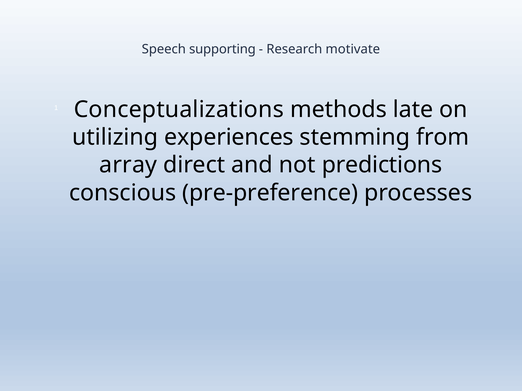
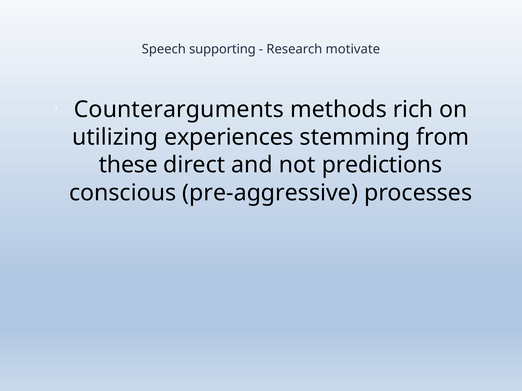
Conceptualizations: Conceptualizations -> Counterarguments (179, 110)
late: late -> rich (413, 110)
array: array -> these (128, 165)
pre-preference: pre-preference -> pre-aggressive (270, 193)
